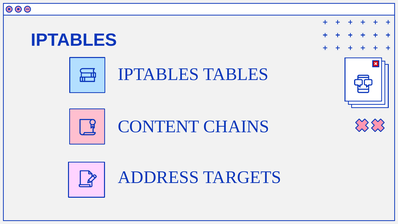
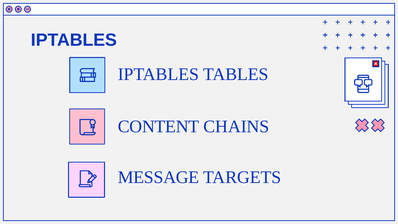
ADDRESS: ADDRESS -> MESSAGE (159, 177)
